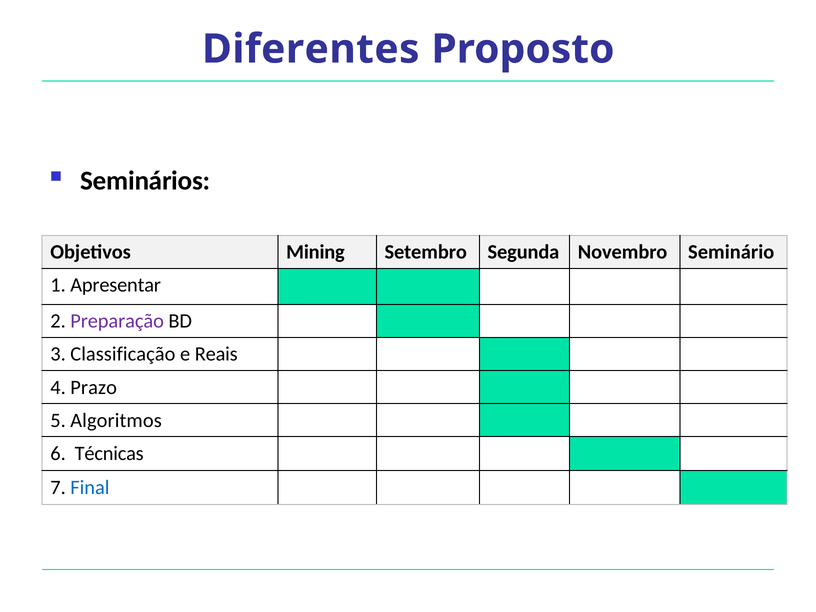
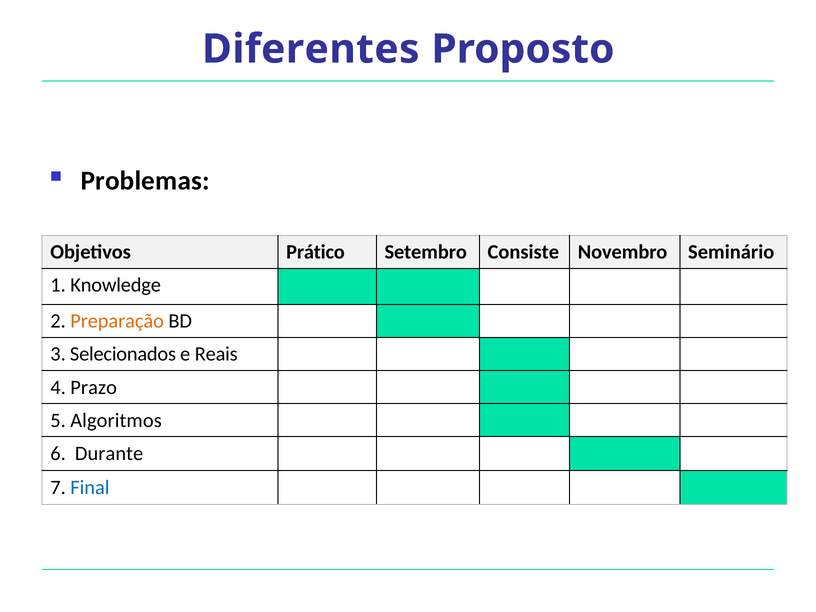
Seminários: Seminários -> Problemas (145, 181)
Mining: Mining -> Prático (316, 252)
Segunda: Segunda -> Consiste (523, 252)
Apresentar: Apresentar -> Knowledge (116, 285)
Preparação colour: purple -> orange (117, 321)
Classificação: Classificação -> Selecionados (123, 354)
Técnicas: Técnicas -> Durante (109, 454)
